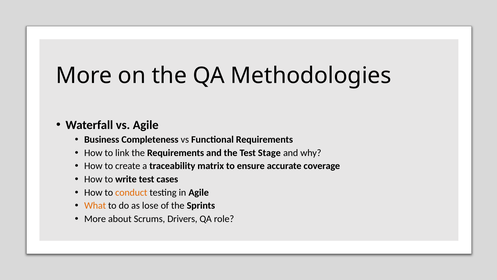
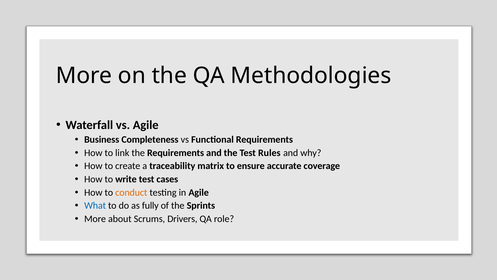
Stage: Stage -> Rules (269, 153)
What colour: orange -> blue (95, 205)
lose: lose -> fully (150, 205)
